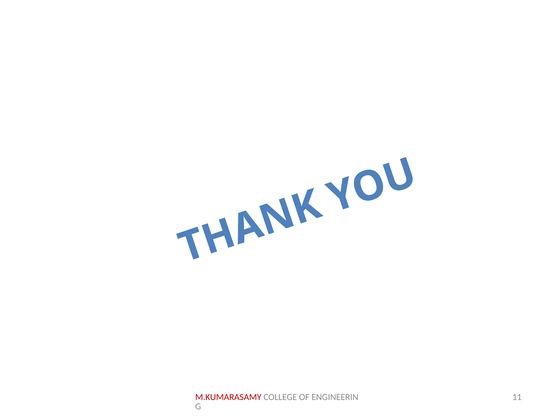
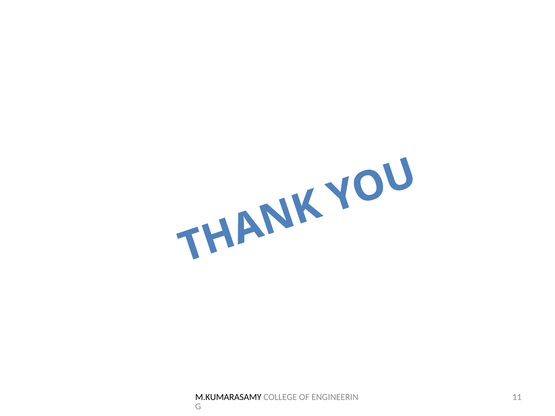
M.KUMARASAMY colour: red -> black (228, 397)
